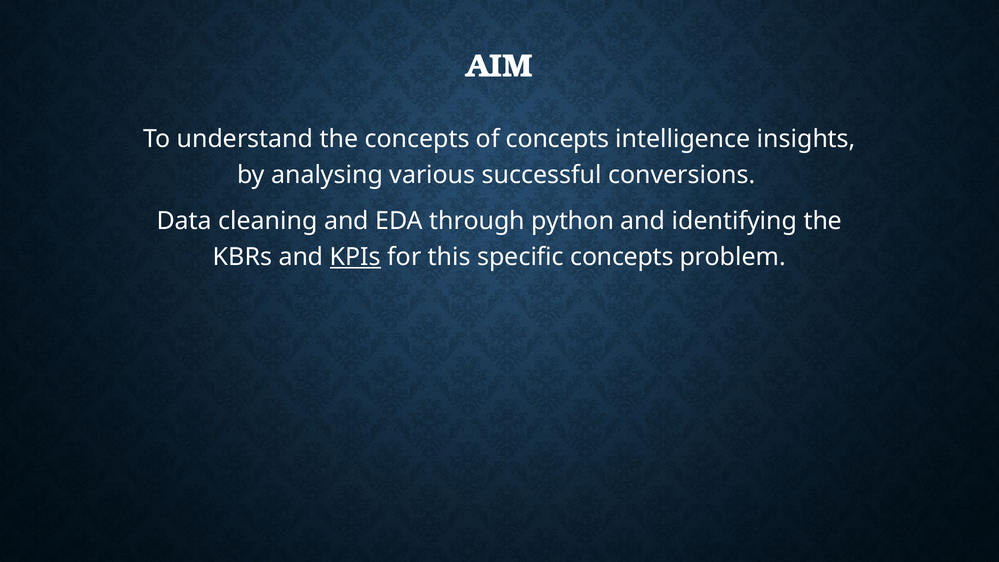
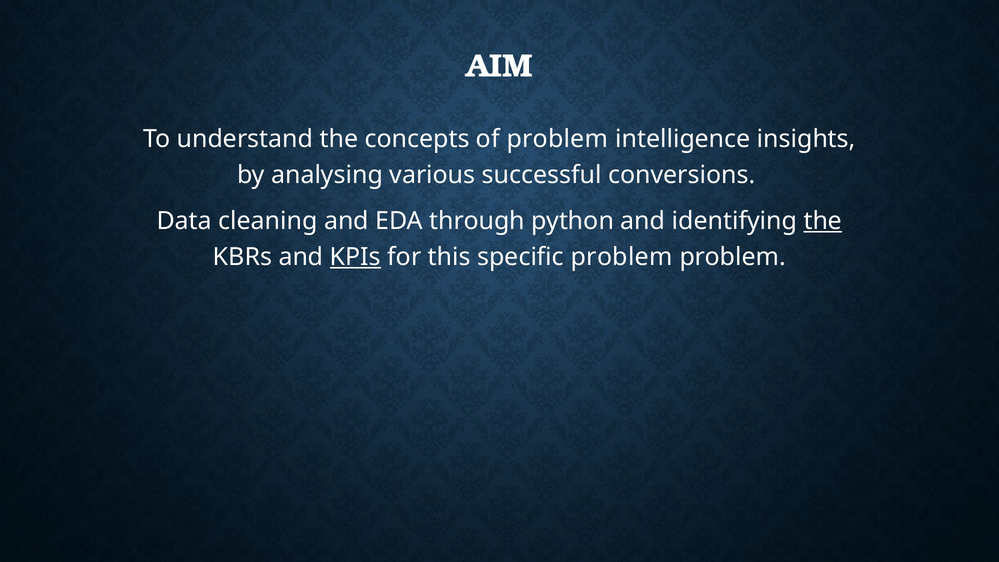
of concepts: concepts -> problem (557, 139)
the underline: none -> present (823, 221)
specific concepts: concepts -> problem (622, 257)
